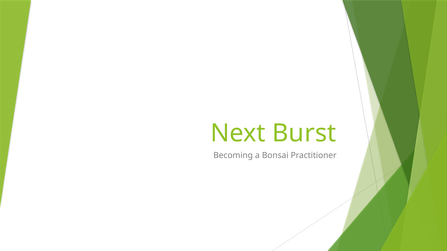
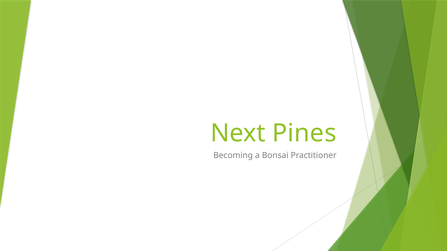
Burst: Burst -> Pines (304, 133)
